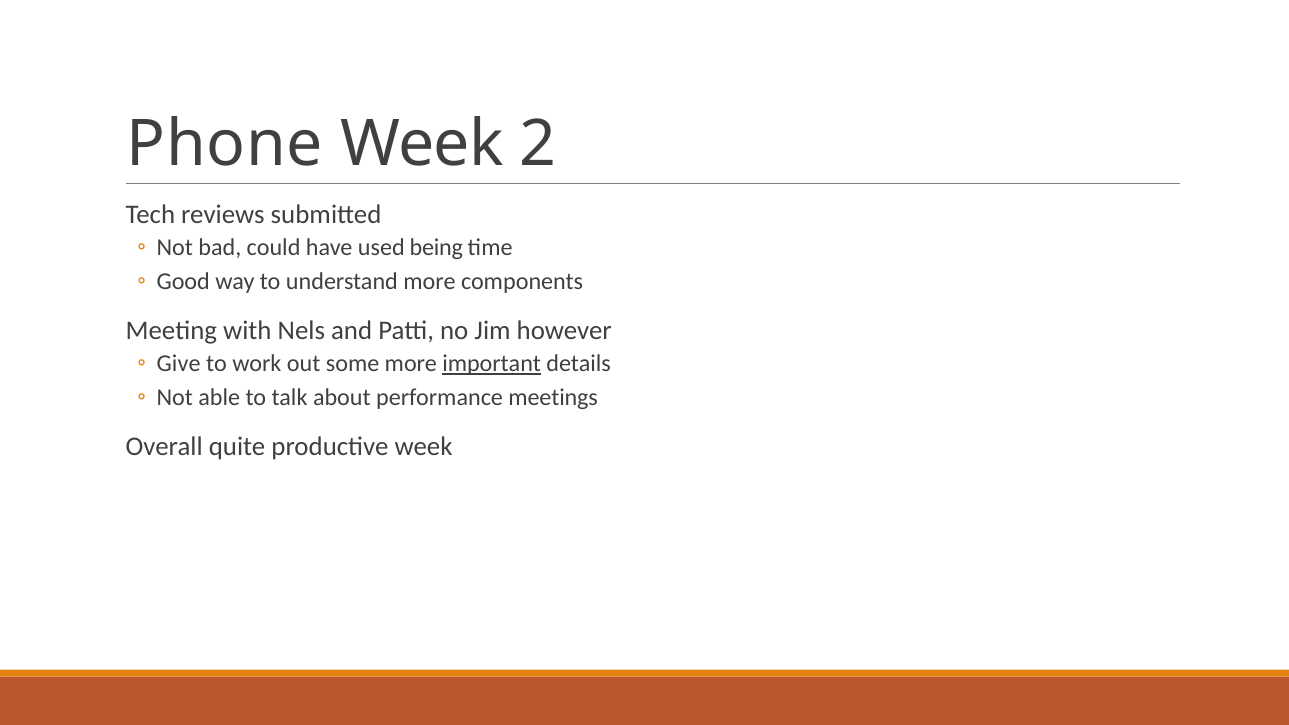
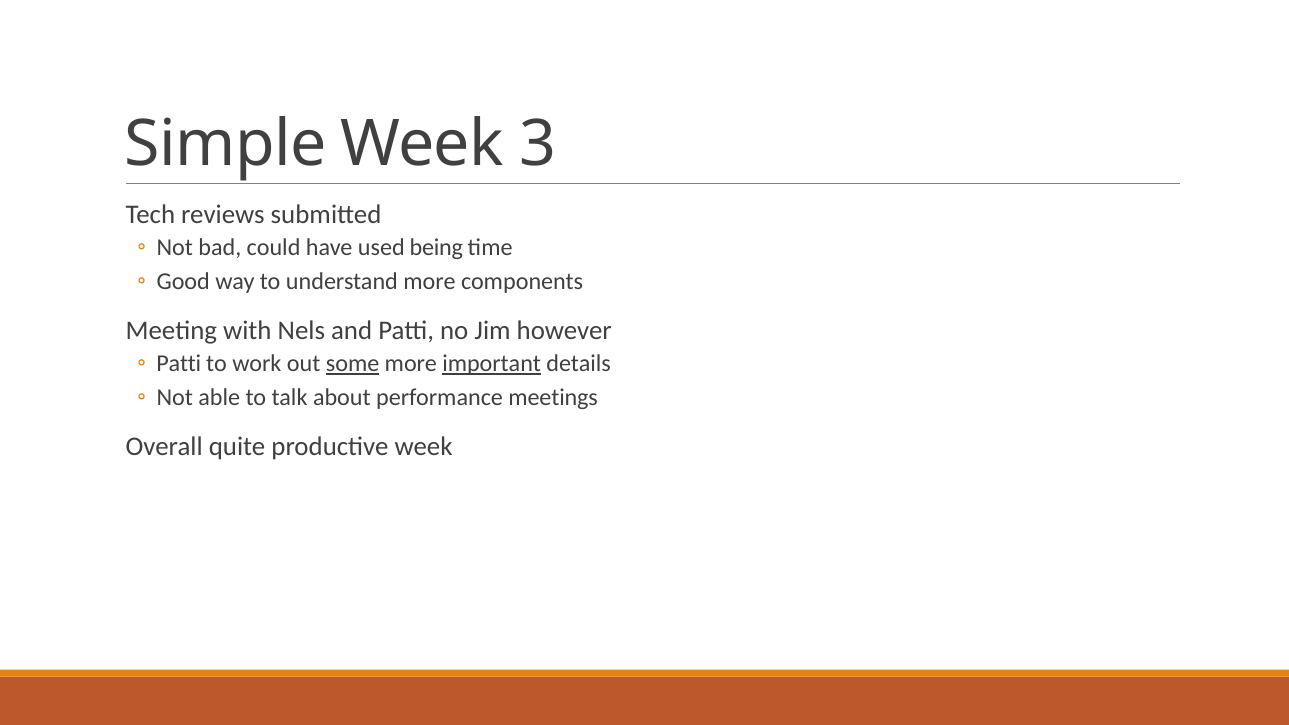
Phone: Phone -> Simple (226, 144)
2: 2 -> 3 (538, 144)
Give: Give -> Patti (179, 363)
some underline: none -> present (353, 363)
